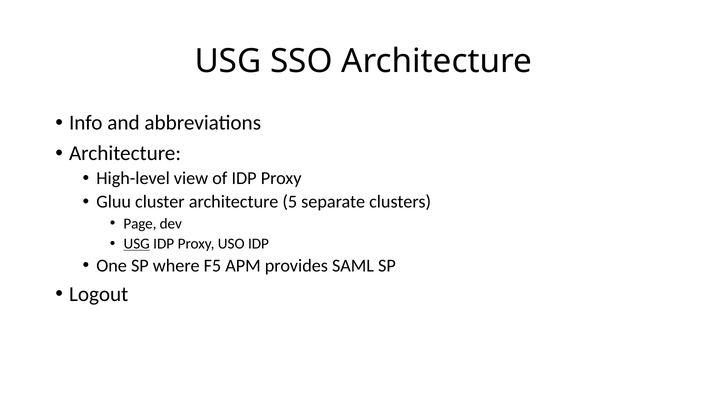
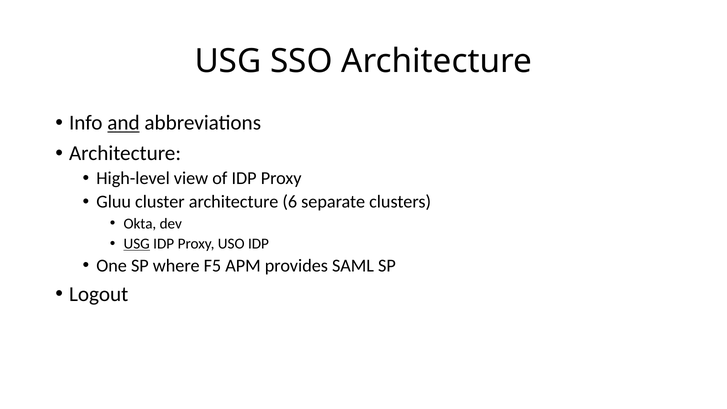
and underline: none -> present (123, 123)
5: 5 -> 6 (290, 202)
Page: Page -> Okta (140, 224)
